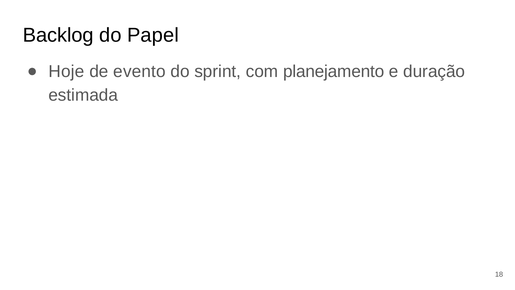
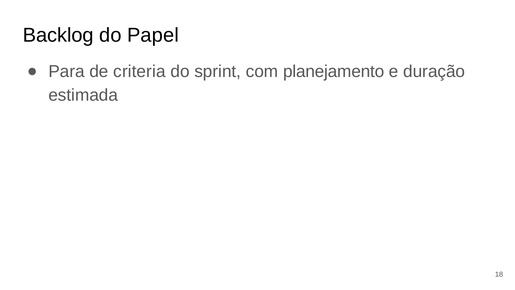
Hoje: Hoje -> Para (67, 72)
evento: evento -> criteria (139, 72)
